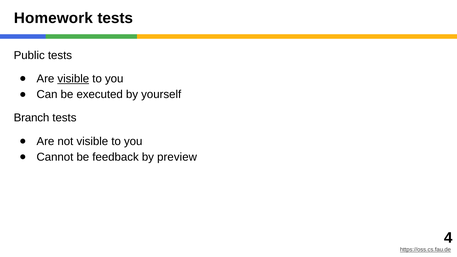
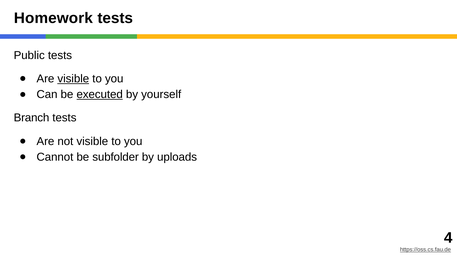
executed underline: none -> present (100, 95)
feedback: feedback -> subfolder (116, 157)
preview: preview -> uploads (177, 157)
